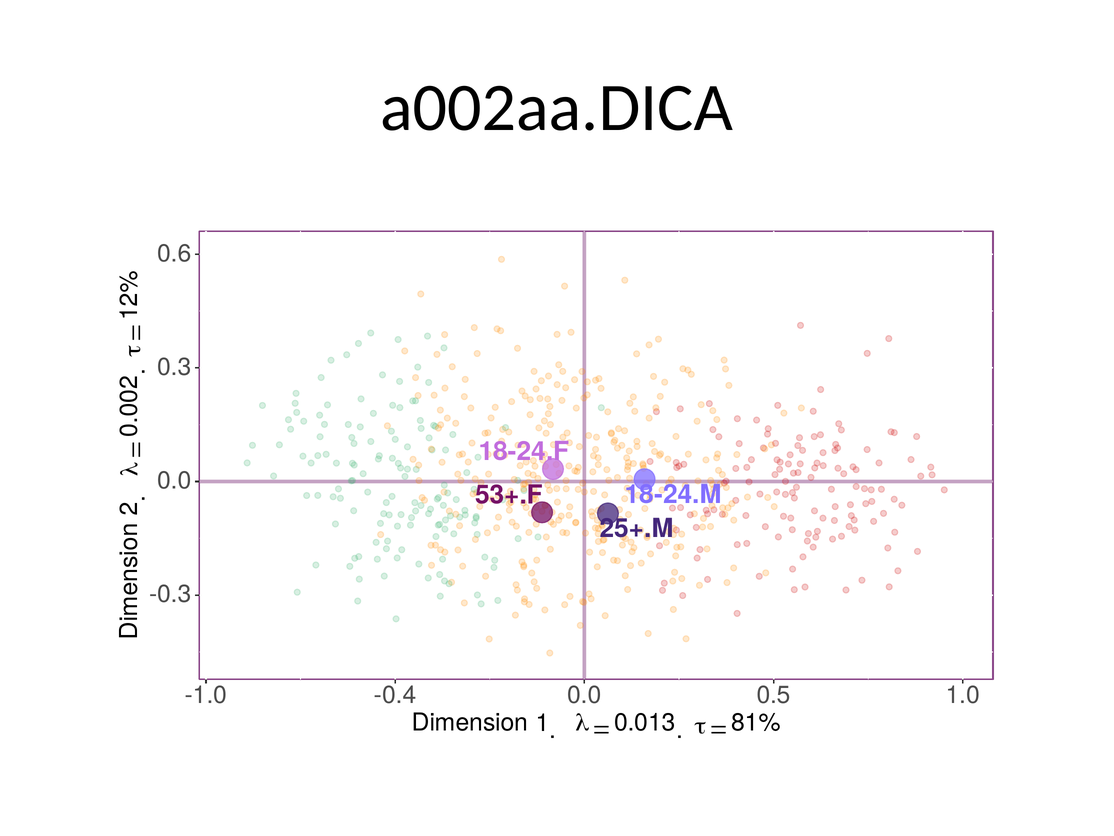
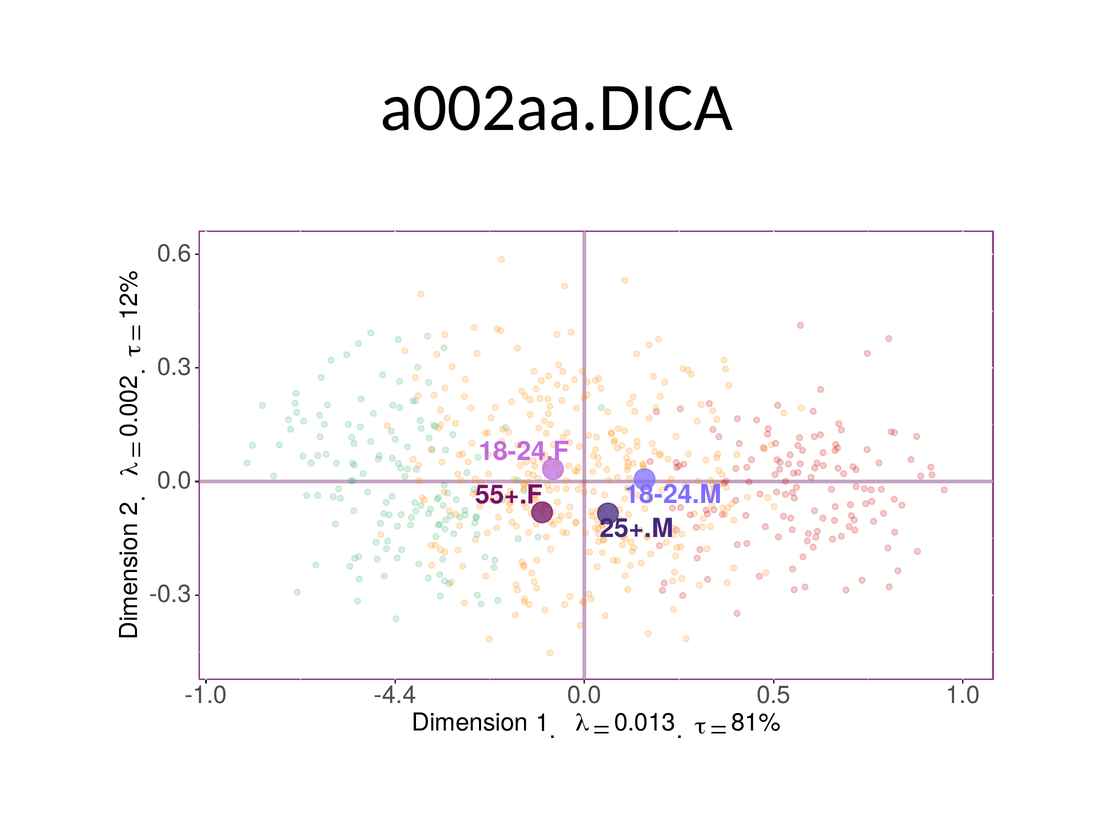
53+.F: 53+.F -> 55+.F (509, 495)
-0.4: -0.4 -> -4.4 (395, 695)
